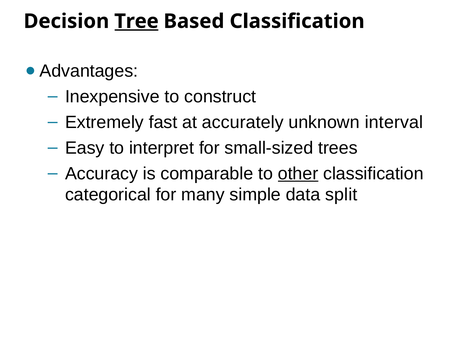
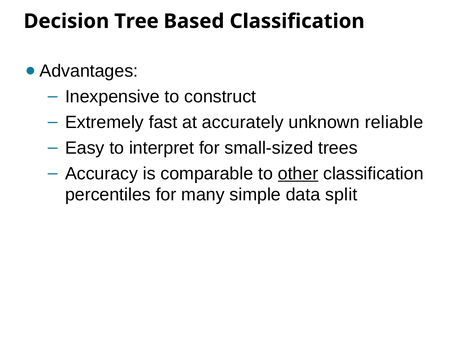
Tree underline: present -> none (136, 21)
interval: interval -> reliable (394, 123)
categorical: categorical -> percentiles (108, 195)
